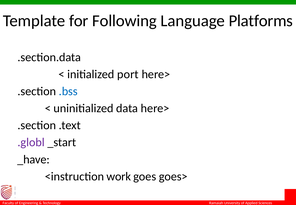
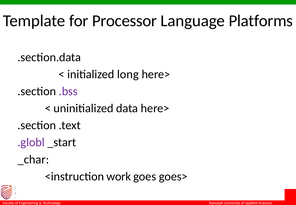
Following: Following -> Processor (124, 21)
port: port -> long (128, 74)
.bss colour: blue -> purple (68, 91)
_have: _have -> _char (33, 159)
